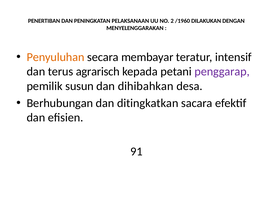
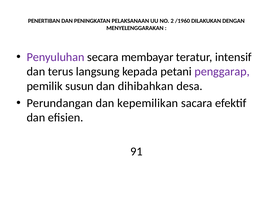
Penyuluhan colour: orange -> purple (56, 57)
agrarisch: agrarisch -> langsung (98, 72)
Berhubungan: Berhubungan -> Perundangan (60, 103)
ditingkatkan: ditingkatkan -> kepemilikan (148, 103)
